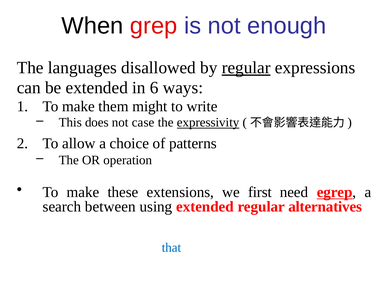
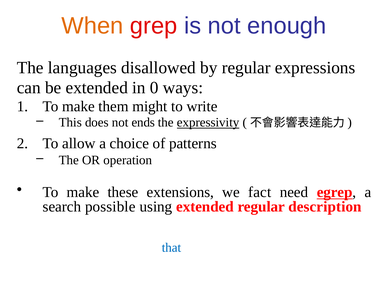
When colour: black -> orange (92, 26)
regular underline: present -> none (246, 68)
6: 6 -> 0 (154, 88)
not case: case -> ends (143, 122)
first: first -> fact (260, 192)
between: between -> possible (110, 207)
alternatives: alternatives -> description (325, 207)
